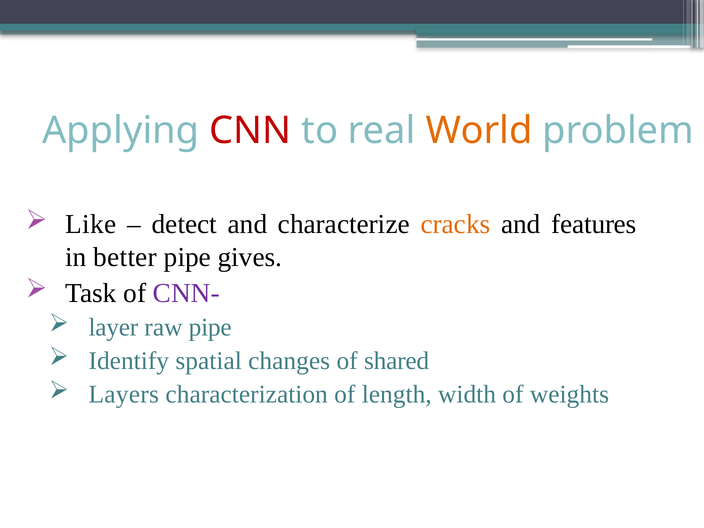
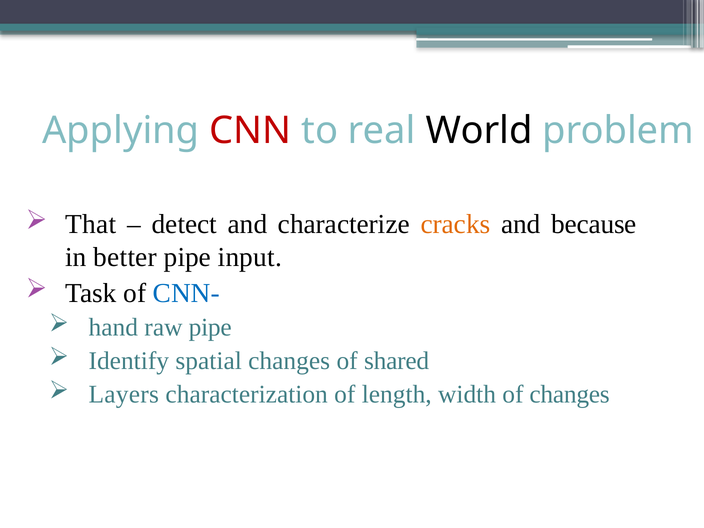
World colour: orange -> black (479, 130)
Like: Like -> That (91, 224)
features: features -> because (594, 224)
gives: gives -> input (250, 257)
CNN- colour: purple -> blue (186, 293)
layer: layer -> hand (113, 328)
of weights: weights -> changes (570, 394)
